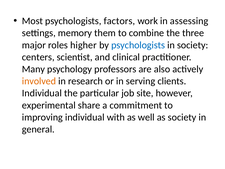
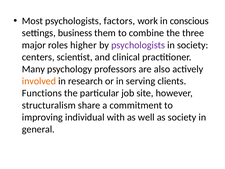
assessing: assessing -> conscious (189, 21)
memory: memory -> business (75, 33)
psychologists colour: blue -> purple (138, 45)
Individual: Individual -> Functions (42, 93)
experimental: experimental -> structuralism (49, 105)
